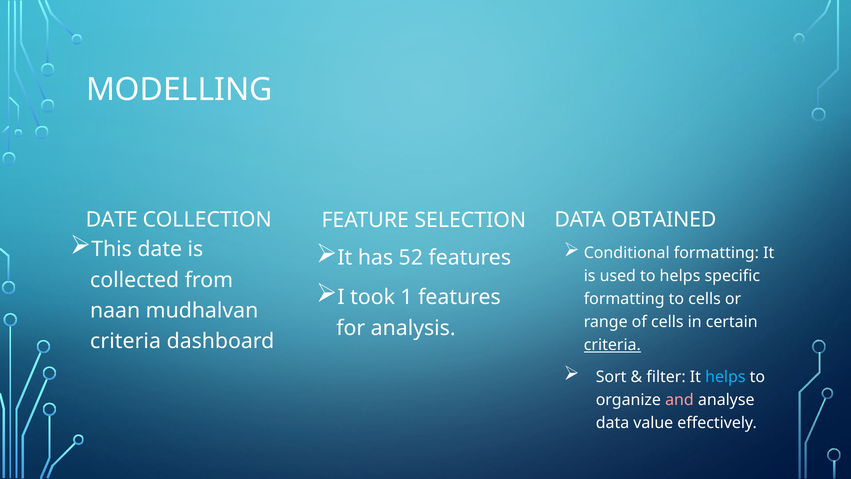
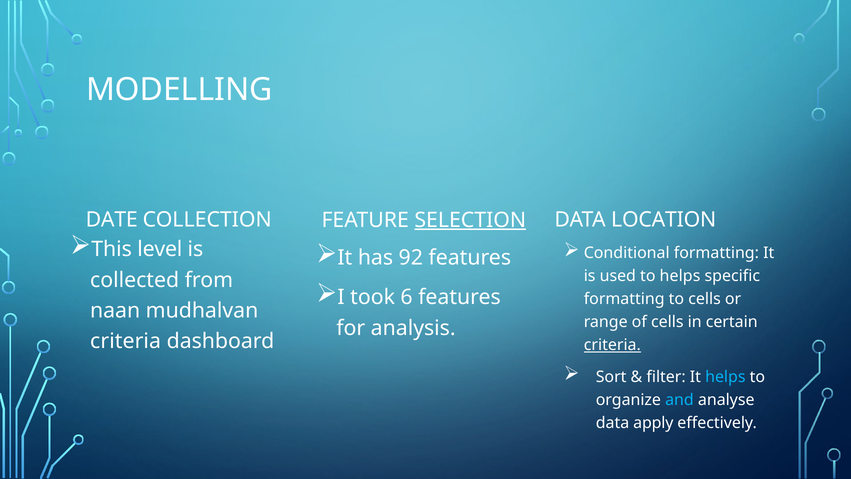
OBTAINED: OBTAINED -> LOCATION (664, 220)
SELECTION underline: none -> present (470, 220)
This date: date -> level (160, 249)
52: 52 -> 92 (411, 258)
1: 1 -> 6 (407, 297)
and colour: pink -> light blue (679, 400)
value: value -> apply (653, 422)
